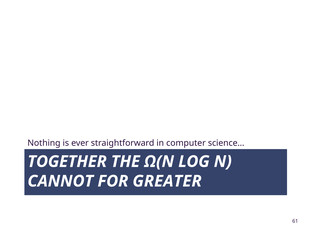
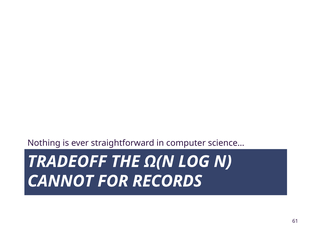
TOGETHER: TOGETHER -> TRADEOFF (67, 161)
GREATER: GREATER -> RECORDS (167, 181)
